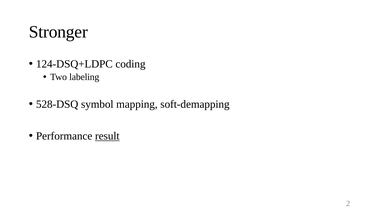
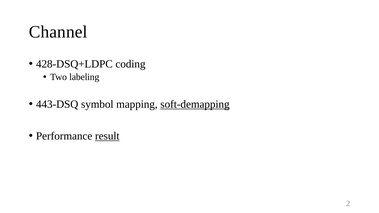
Stronger: Stronger -> Channel (58, 32)
124-DSQ+LDPC: 124-DSQ+LDPC -> 428-DSQ+LDPC (74, 64)
528-DSQ: 528-DSQ -> 443-DSQ (57, 104)
soft-demapping underline: none -> present (195, 104)
